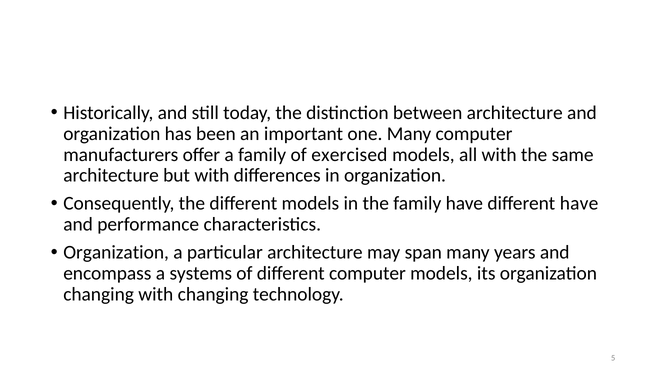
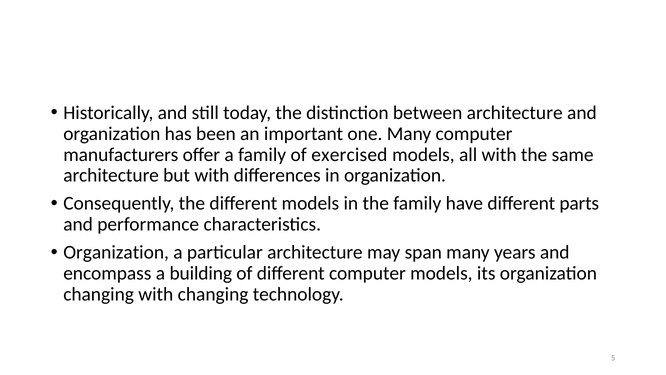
different have: have -> parts (579, 203)
systems: systems -> building (201, 273)
